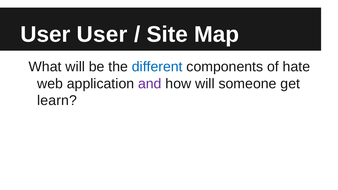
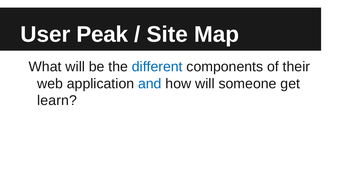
User User: User -> Peak (102, 34)
hate: hate -> their (296, 67)
and colour: purple -> blue (150, 84)
